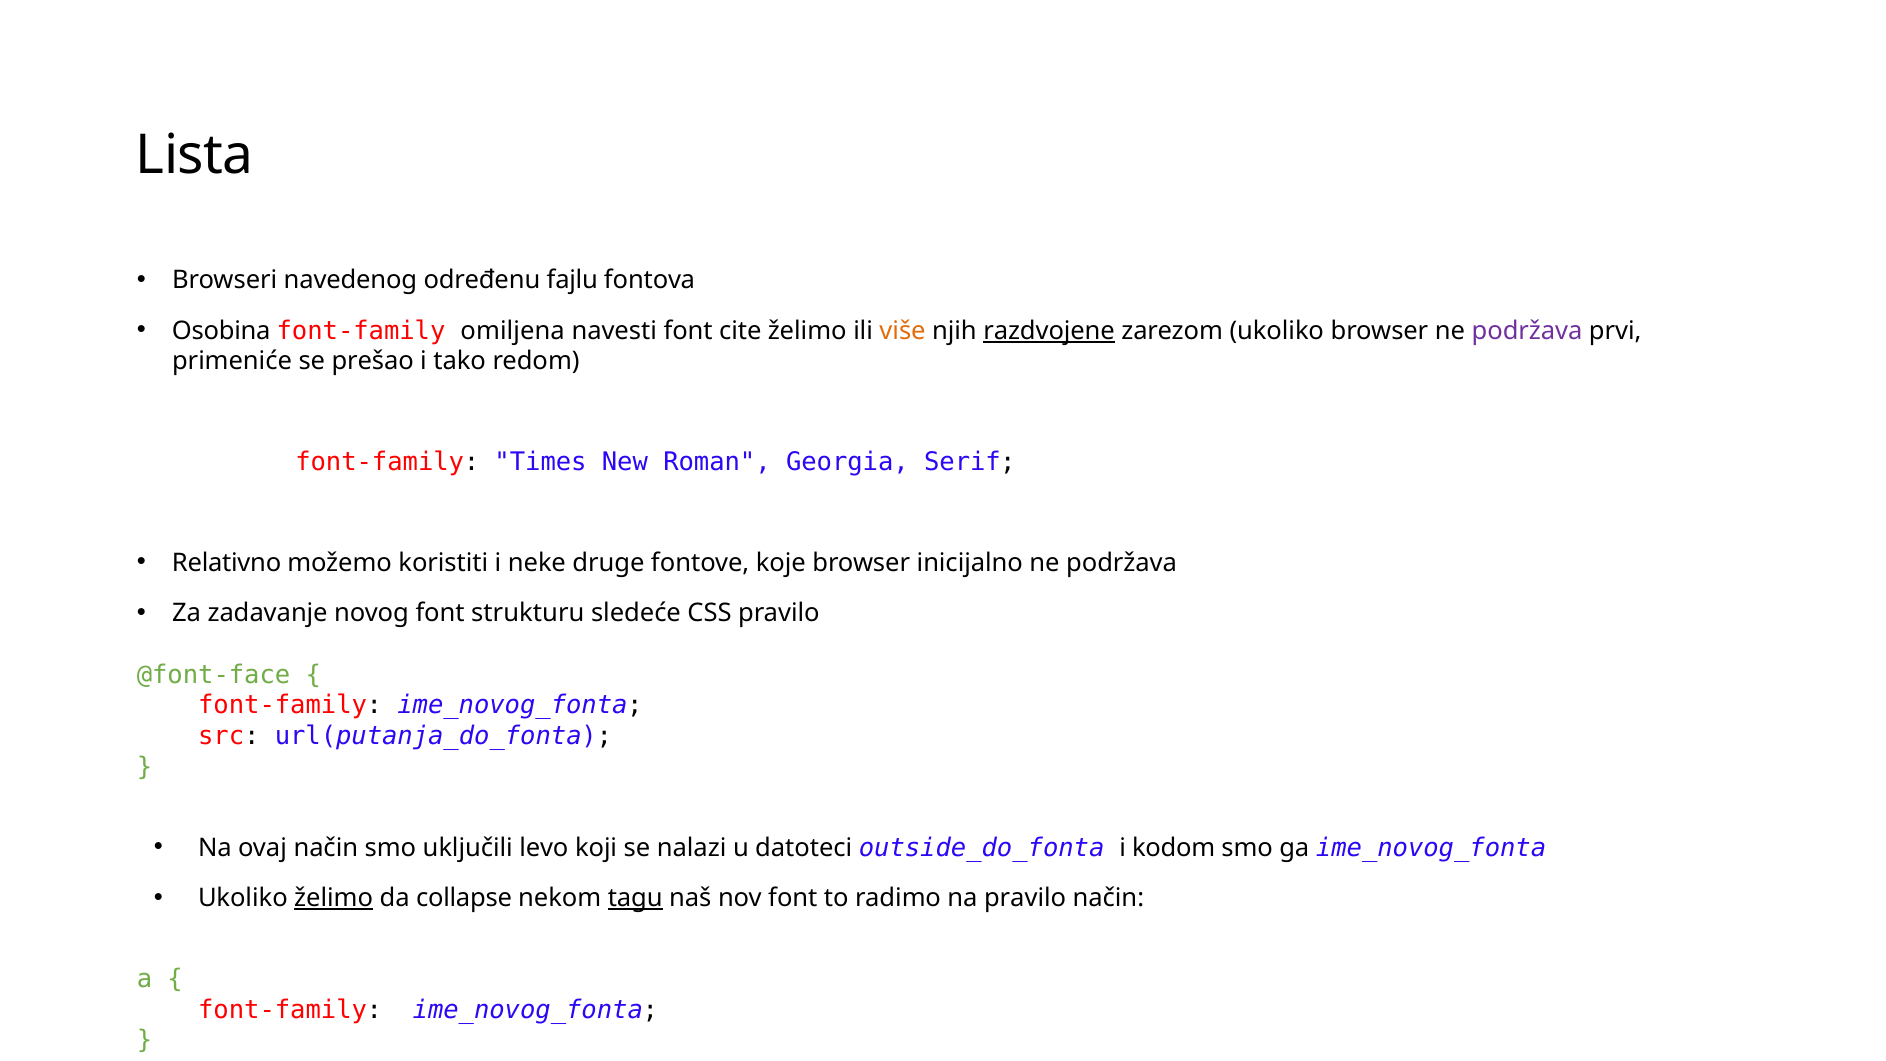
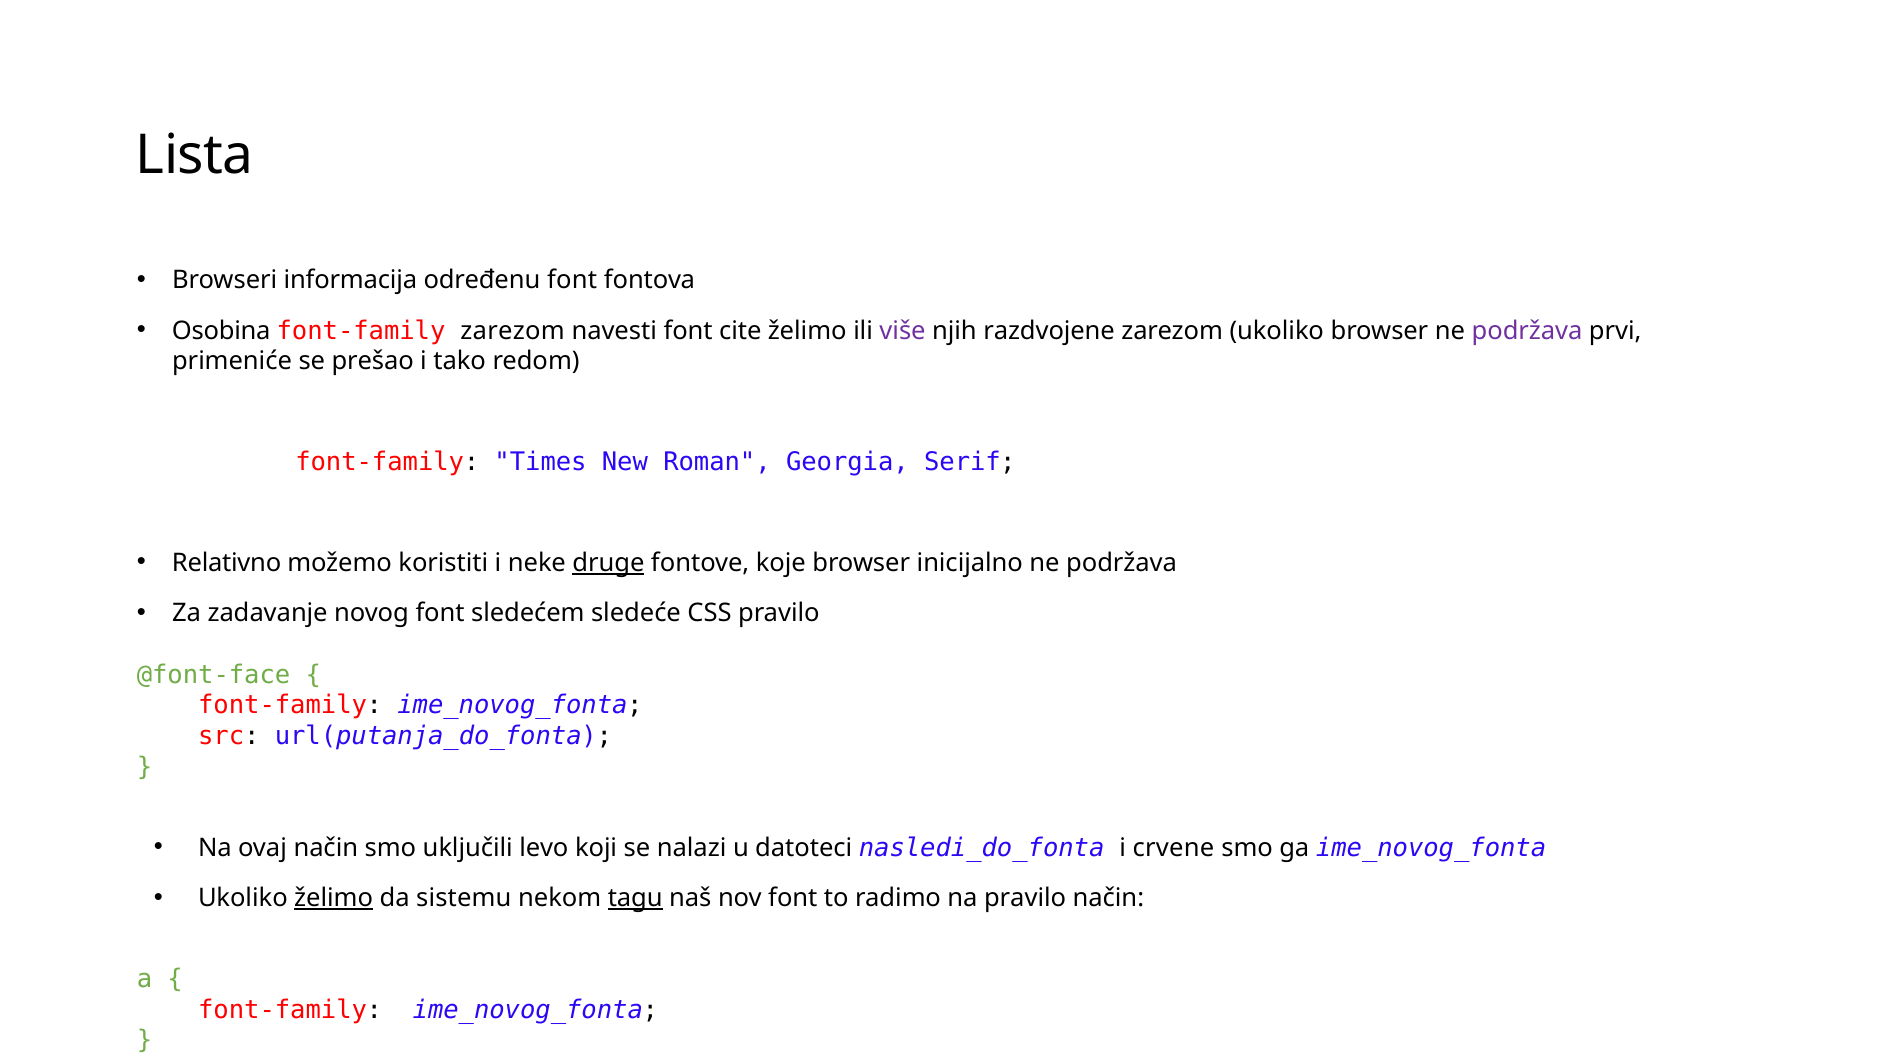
navedenog: navedenog -> informacija (350, 280)
određenu fajlu: fajlu -> font (572, 280)
font-family omiljena: omiljena -> zarezom (513, 331)
više colour: orange -> purple (903, 331)
razdvojene underline: present -> none (1049, 331)
druge underline: none -> present (608, 563)
strukturu: strukturu -> sledećem (528, 613)
outside_do_fonta: outside_do_fonta -> nasledi_do_fonta (982, 848)
kodom: kodom -> crvene (1173, 848)
collapse: collapse -> sistemu (464, 898)
